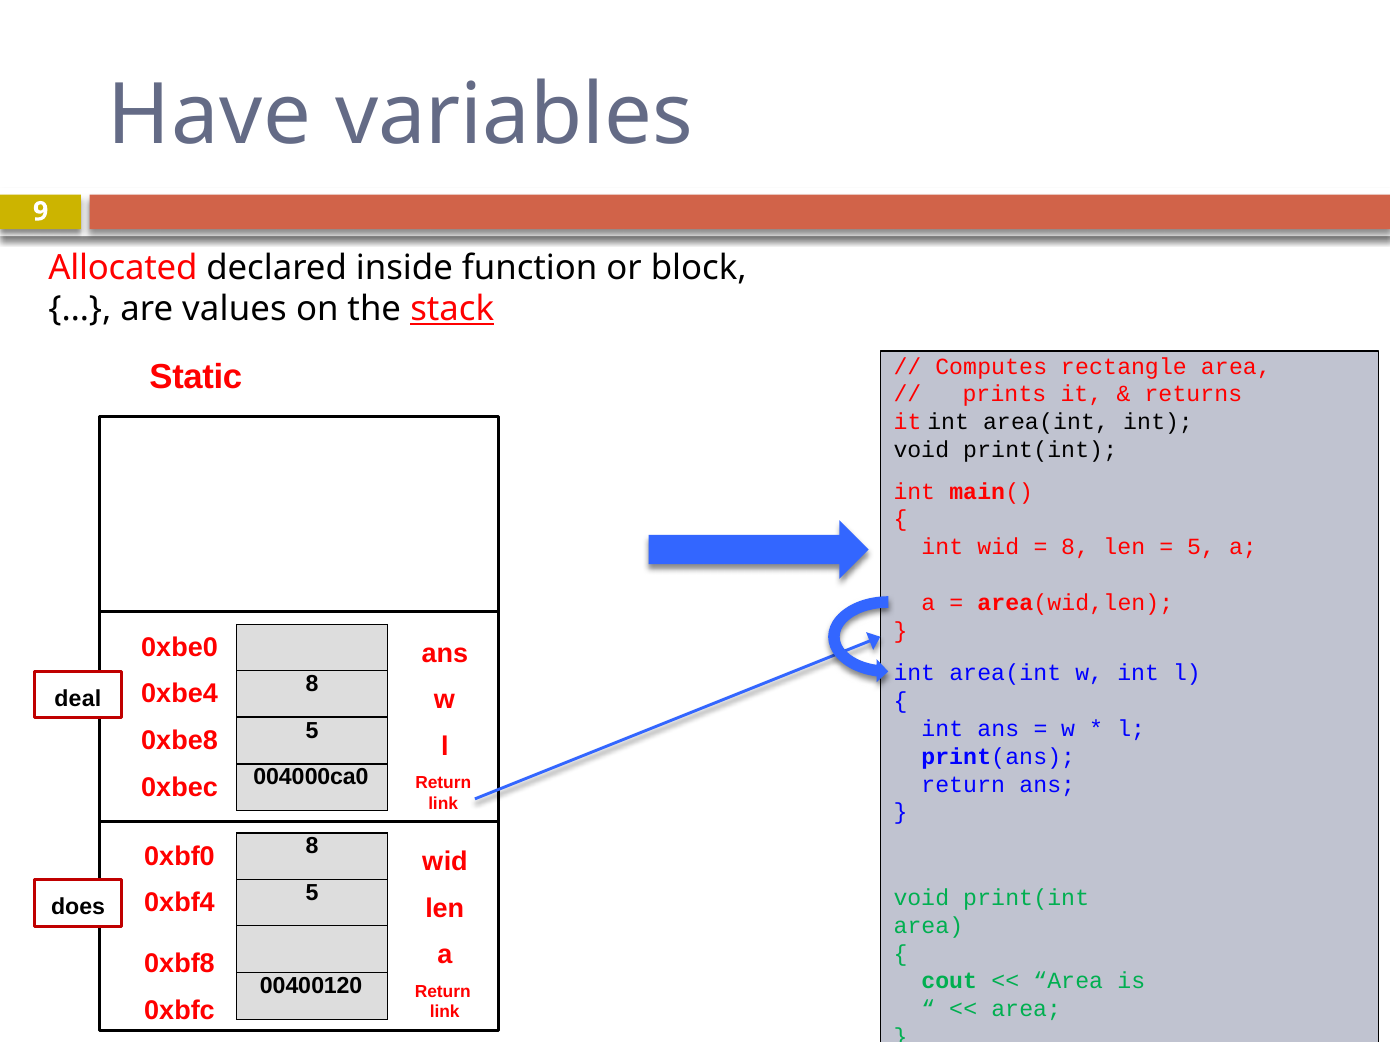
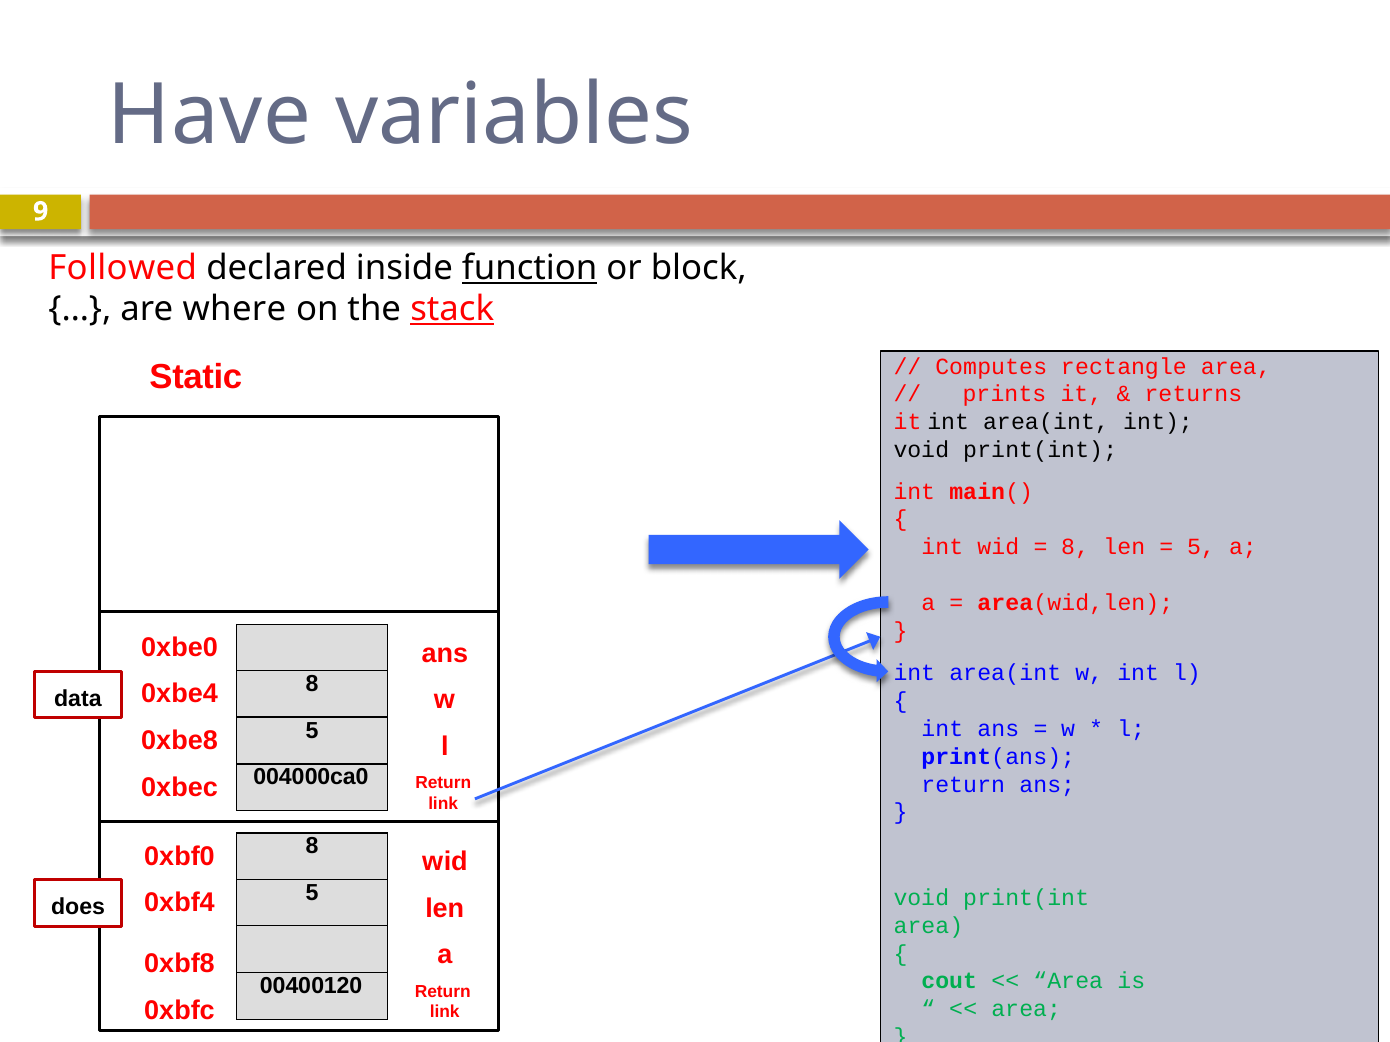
Allocated: Allocated -> Followed (123, 268)
function underline: none -> present (530, 268)
values: values -> where (234, 309)
deal: deal -> data (78, 699)
